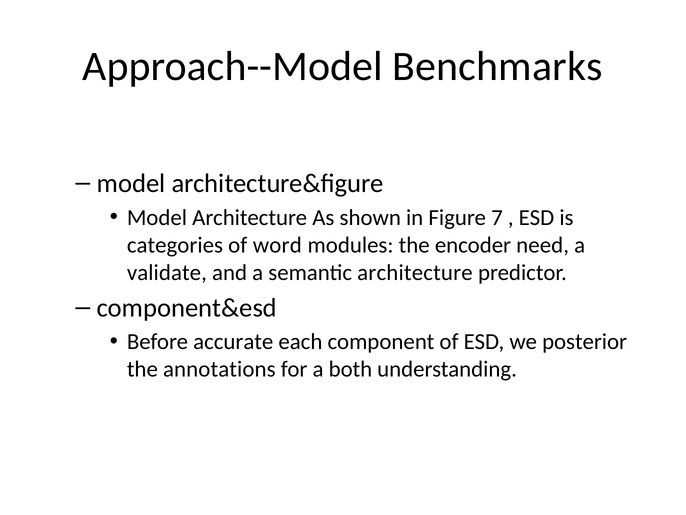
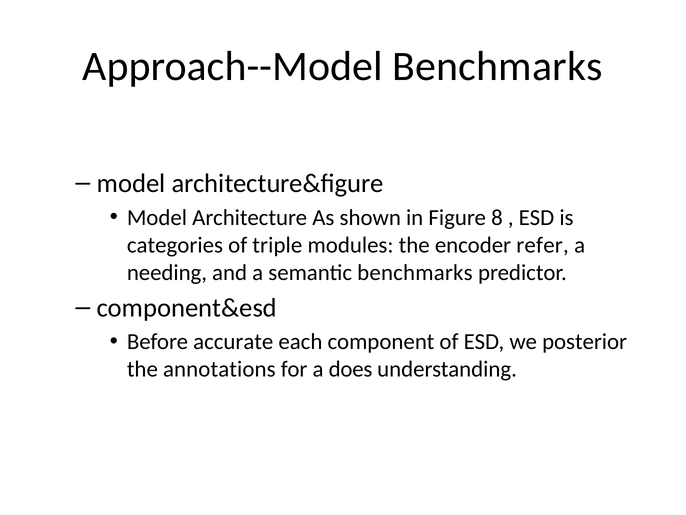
7: 7 -> 8 (497, 217)
word: word -> triple (277, 245)
need: need -> refer (543, 245)
validate: validate -> needing (167, 272)
semantic architecture: architecture -> benchmarks (415, 272)
both: both -> does (350, 369)
